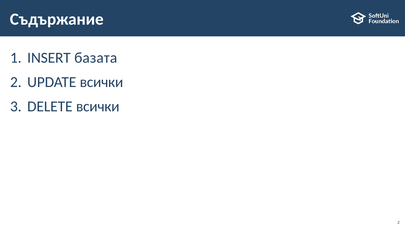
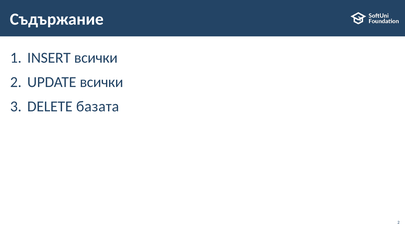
INSERT базата: базата -> всички (96, 58)
DELETE всички: всички -> базата (98, 106)
